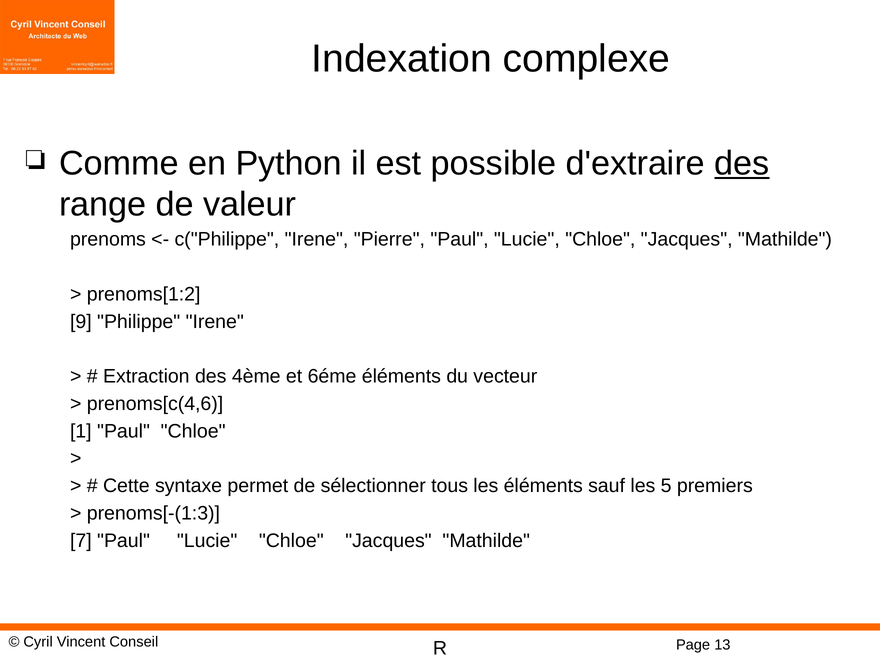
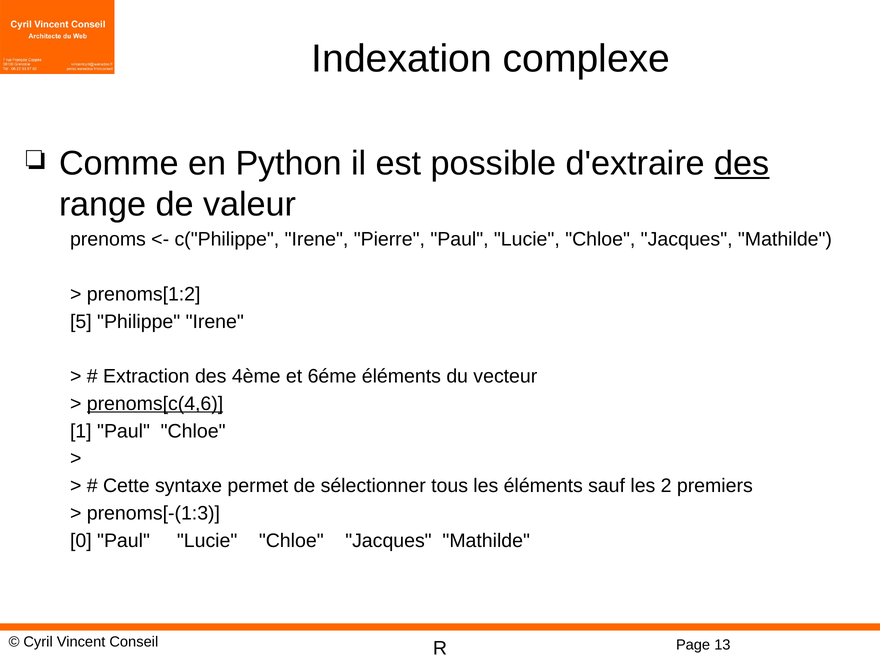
9: 9 -> 5 (81, 322)
prenoms[c(4,6 underline: none -> present (155, 404)
5: 5 -> 2 (666, 486)
7: 7 -> 0 (81, 541)
